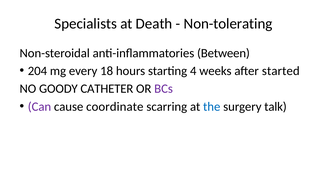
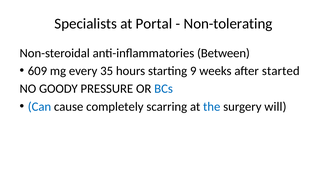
Death: Death -> Portal (154, 24)
204: 204 -> 609 (37, 71)
18: 18 -> 35 (107, 71)
4: 4 -> 9 (193, 71)
CATHETER: CATHETER -> PRESSURE (107, 89)
BCs colour: purple -> blue (164, 89)
Can colour: purple -> blue (39, 107)
coordinate: coordinate -> completely (115, 107)
talk: talk -> will (275, 107)
